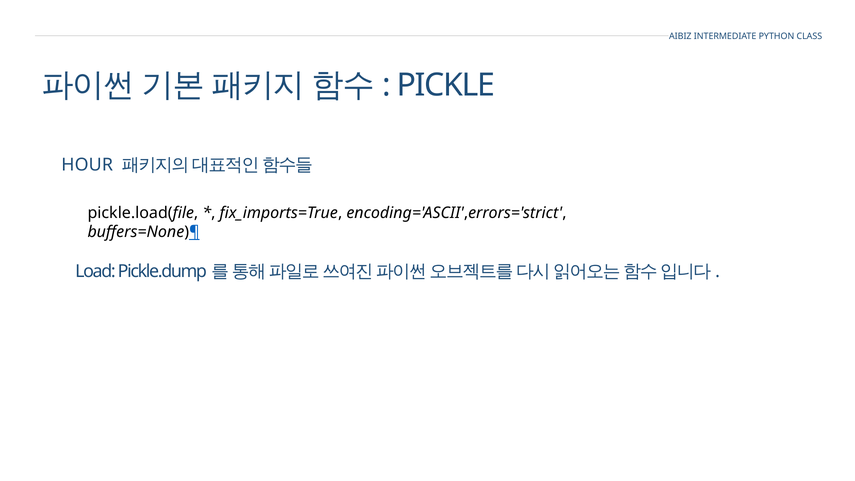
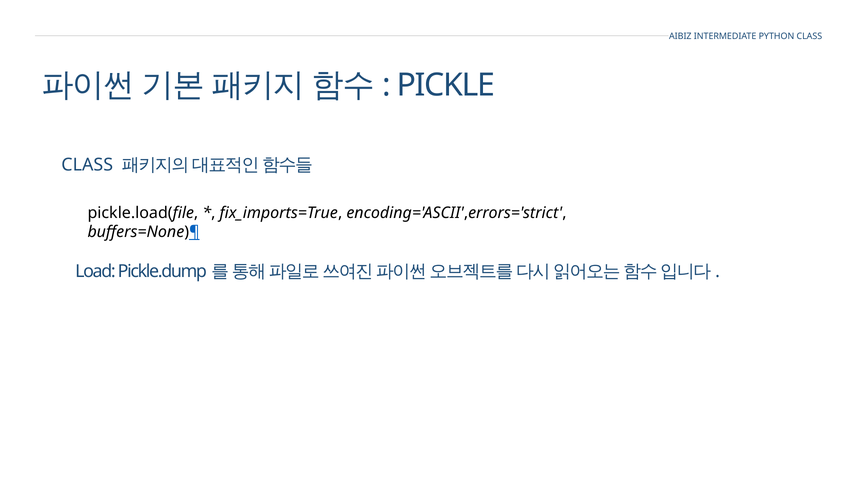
HOUR: HOUR -> CLASS (87, 165)
